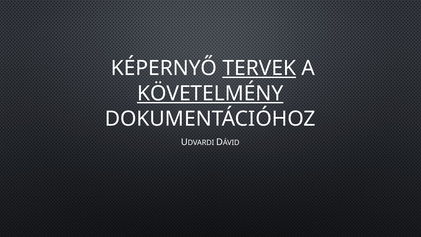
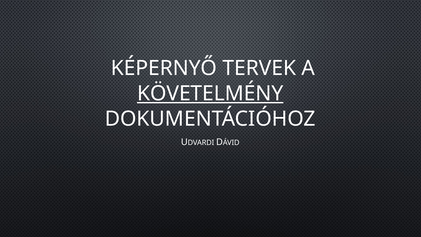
TERVEK underline: present -> none (259, 68)
